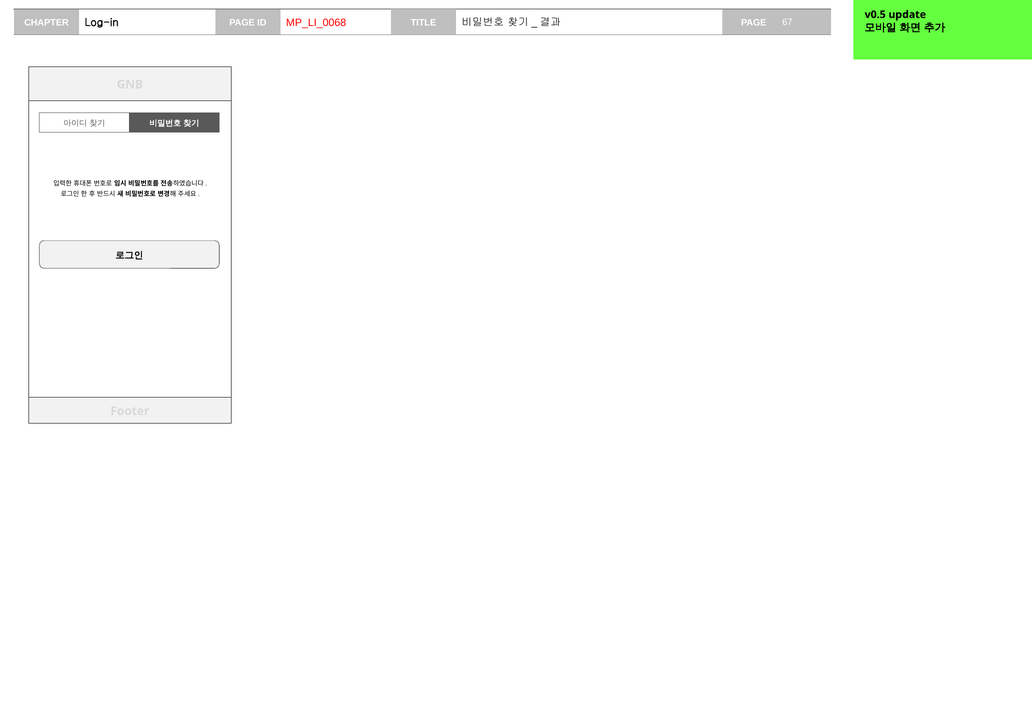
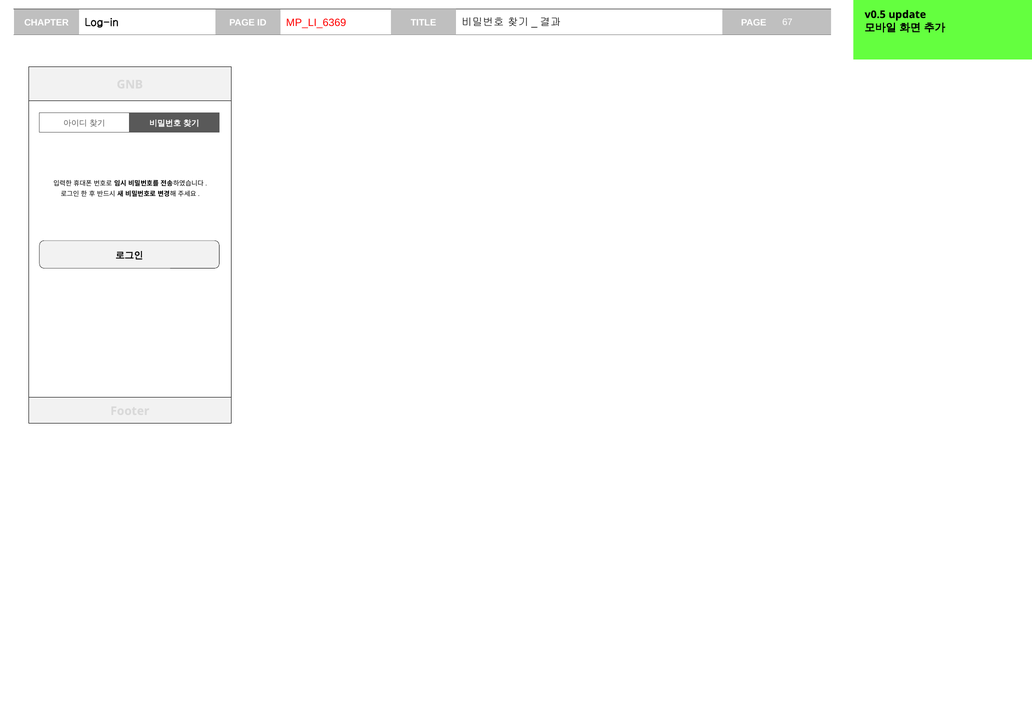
MP_LI_0068: MP_LI_0068 -> MP_LI_6369 (316, 23)
